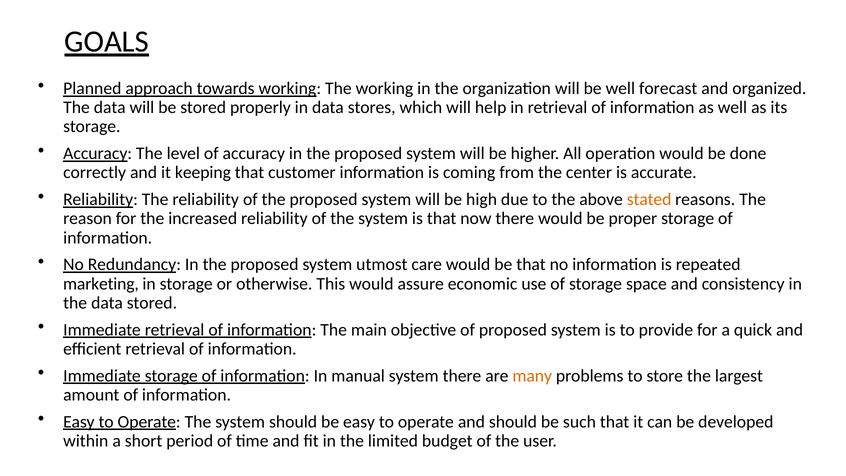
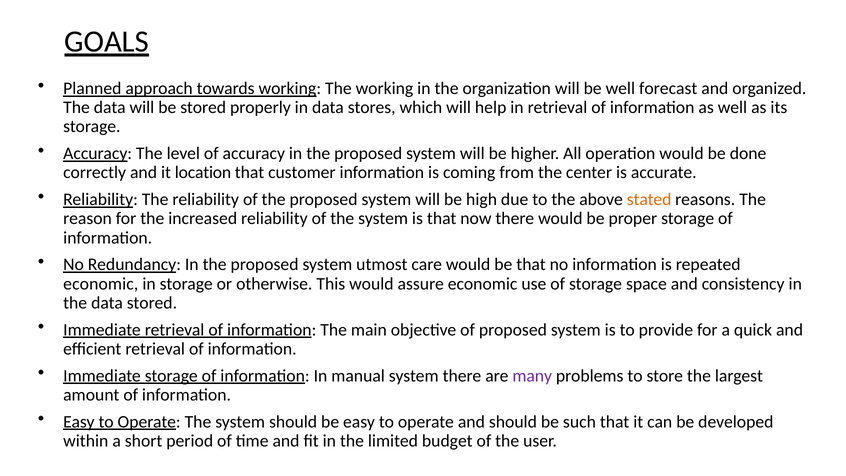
keeping: keeping -> location (203, 173)
marketing: marketing -> economic (101, 284)
many colour: orange -> purple (532, 376)
